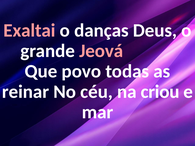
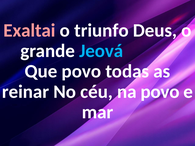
danças: danças -> triunfo (101, 30)
Jeová colour: pink -> light blue (101, 51)
na criou: criou -> povo (160, 92)
